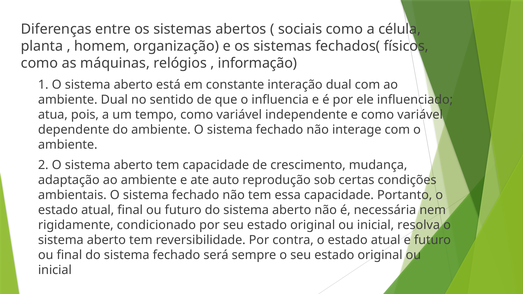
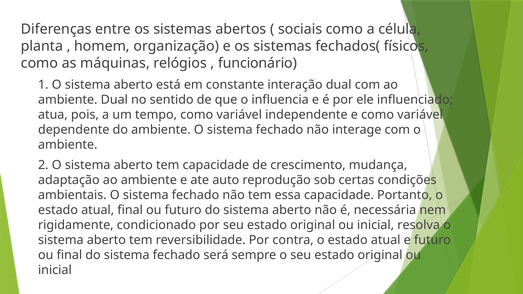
informação: informação -> funcionário (258, 63)
